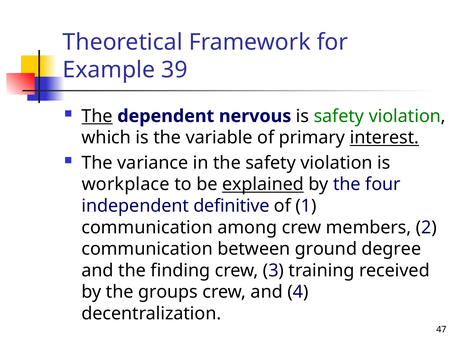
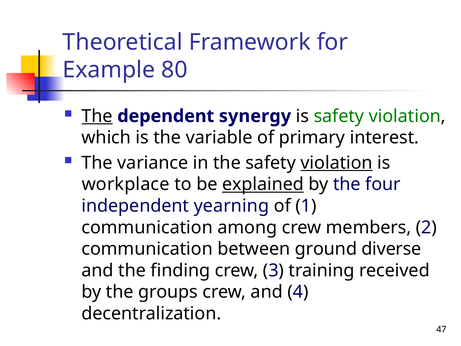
39: 39 -> 80 (174, 70)
nervous: nervous -> synergy (255, 116)
interest underline: present -> none (384, 138)
violation underline: none -> present (337, 163)
definitive: definitive -> yearning (231, 206)
degree: degree -> diverse (391, 249)
